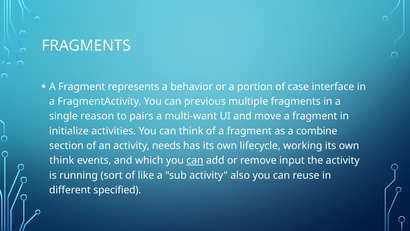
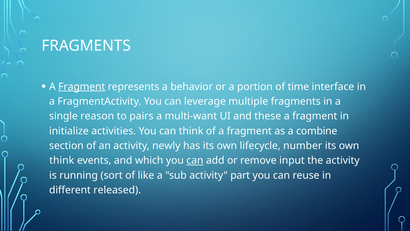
Fragment underline: none -> present (82, 87)
case: case -> time (298, 87)
previous: previous -> leverage (205, 101)
move: move -> these (268, 116)
needs: needs -> newly (166, 146)
working: working -> number (303, 146)
also: also -> part (240, 175)
specified: specified -> released (117, 190)
